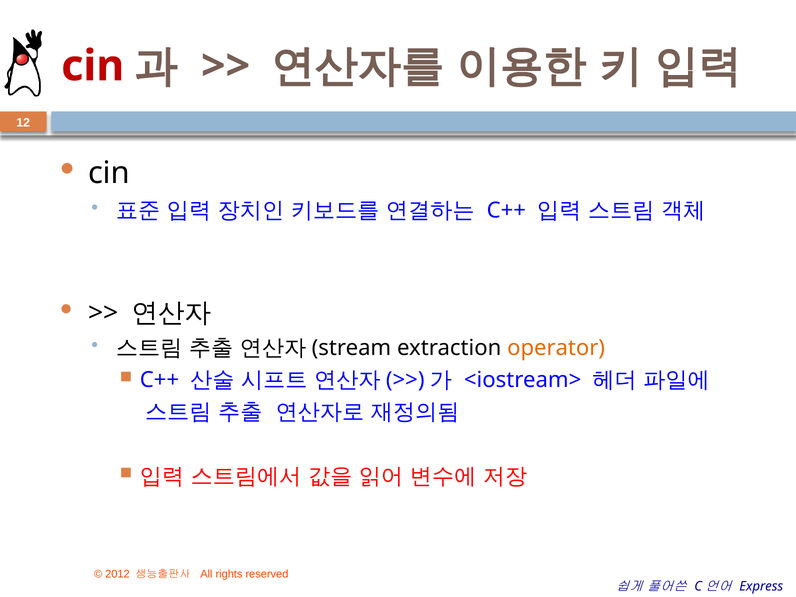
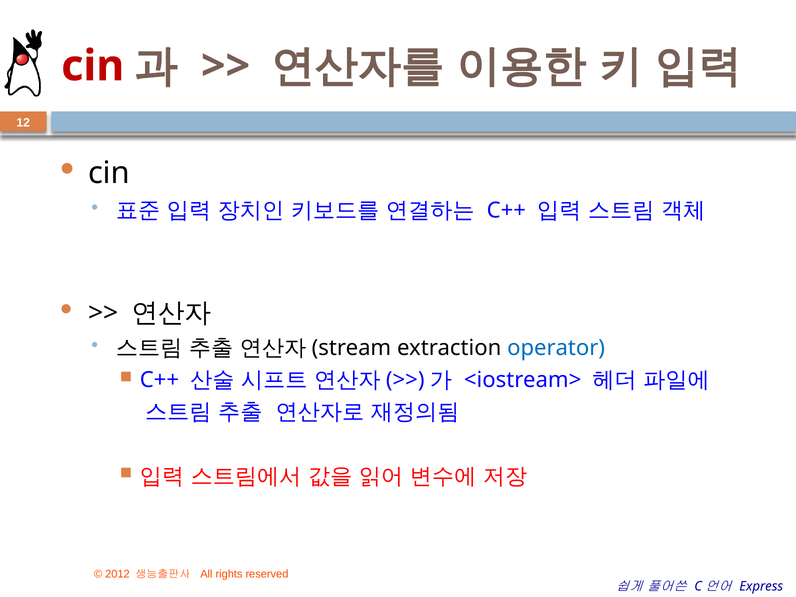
operator colour: orange -> blue (556, 348)
